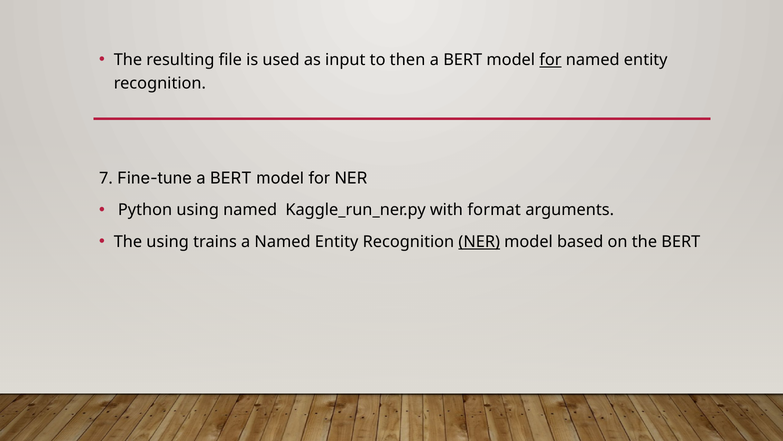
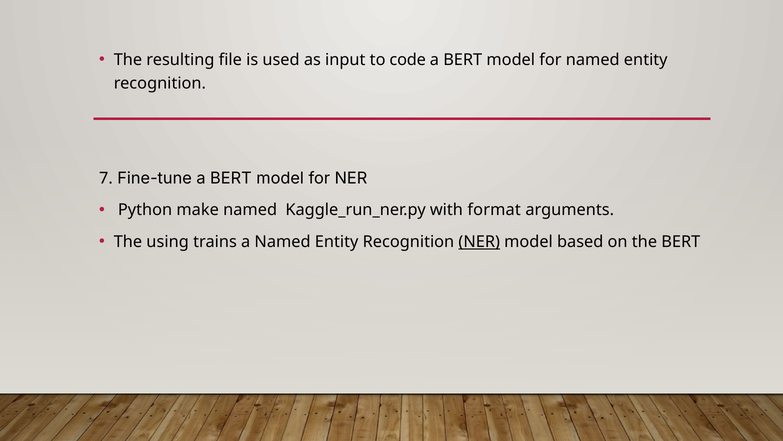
then: then -> code (408, 60)
for underline: present -> none (550, 60)
Python using: using -> make (198, 210)
